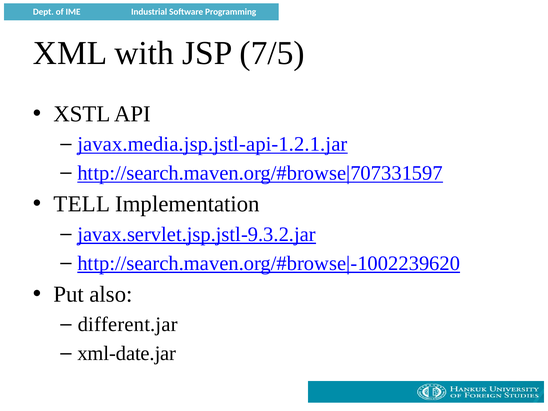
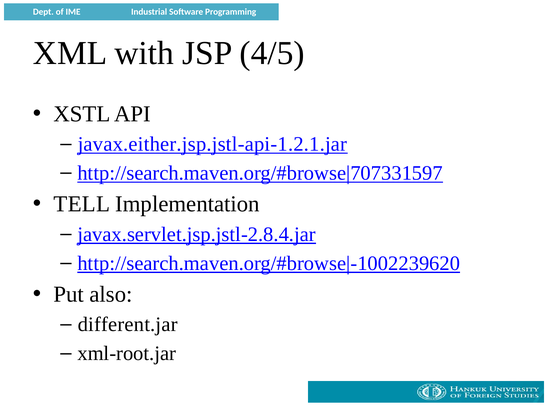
7/5: 7/5 -> 4/5 (272, 53)
javax.media.jsp.jstl-api-1.2.1.jar: javax.media.jsp.jstl-api-1.2.1.jar -> javax.either.jsp.jstl-api-1.2.1.jar (212, 144)
javax.servlet.jsp.jstl-9.3.2.jar: javax.servlet.jsp.jstl-9.3.2.jar -> javax.servlet.jsp.jstl-2.8.4.jar (197, 234)
xml-date.jar: xml-date.jar -> xml-root.jar (127, 353)
